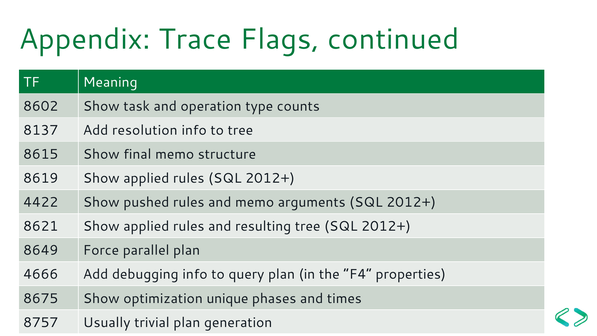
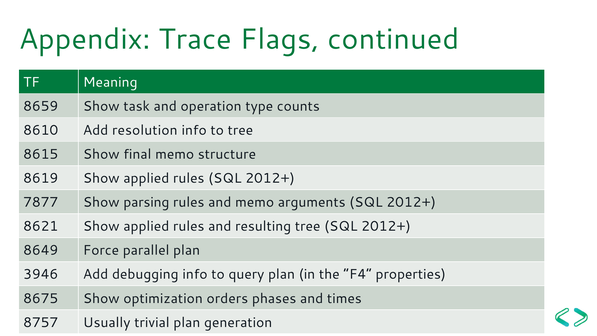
8602: 8602 -> 8659 (41, 106)
8137: 8137 -> 8610 (41, 130)
4422: 4422 -> 7877 (41, 202)
pushed: pushed -> parsing (146, 202)
4666: 4666 -> 3946 (41, 274)
unique: unique -> orders (227, 298)
